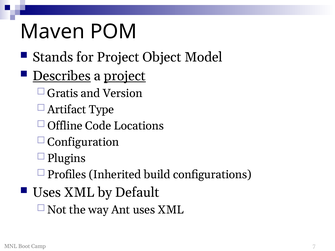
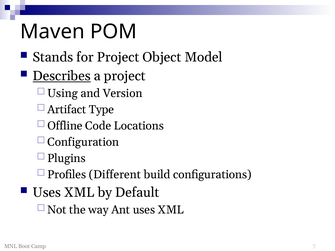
project underline: present -> none (125, 76)
Gratis: Gratis -> Using (63, 93)
Inherited: Inherited -> Different (115, 175)
